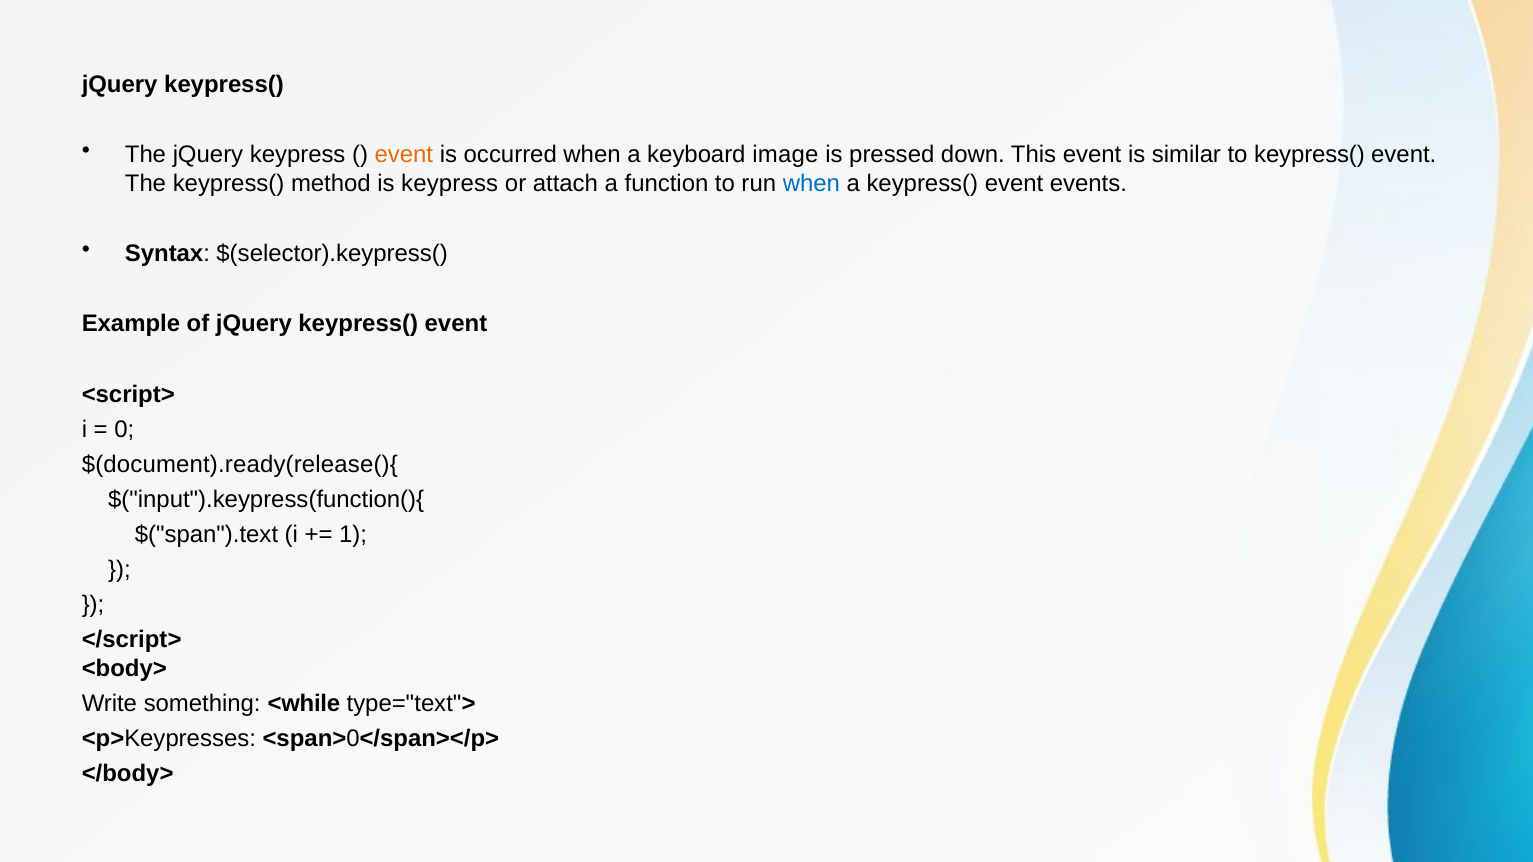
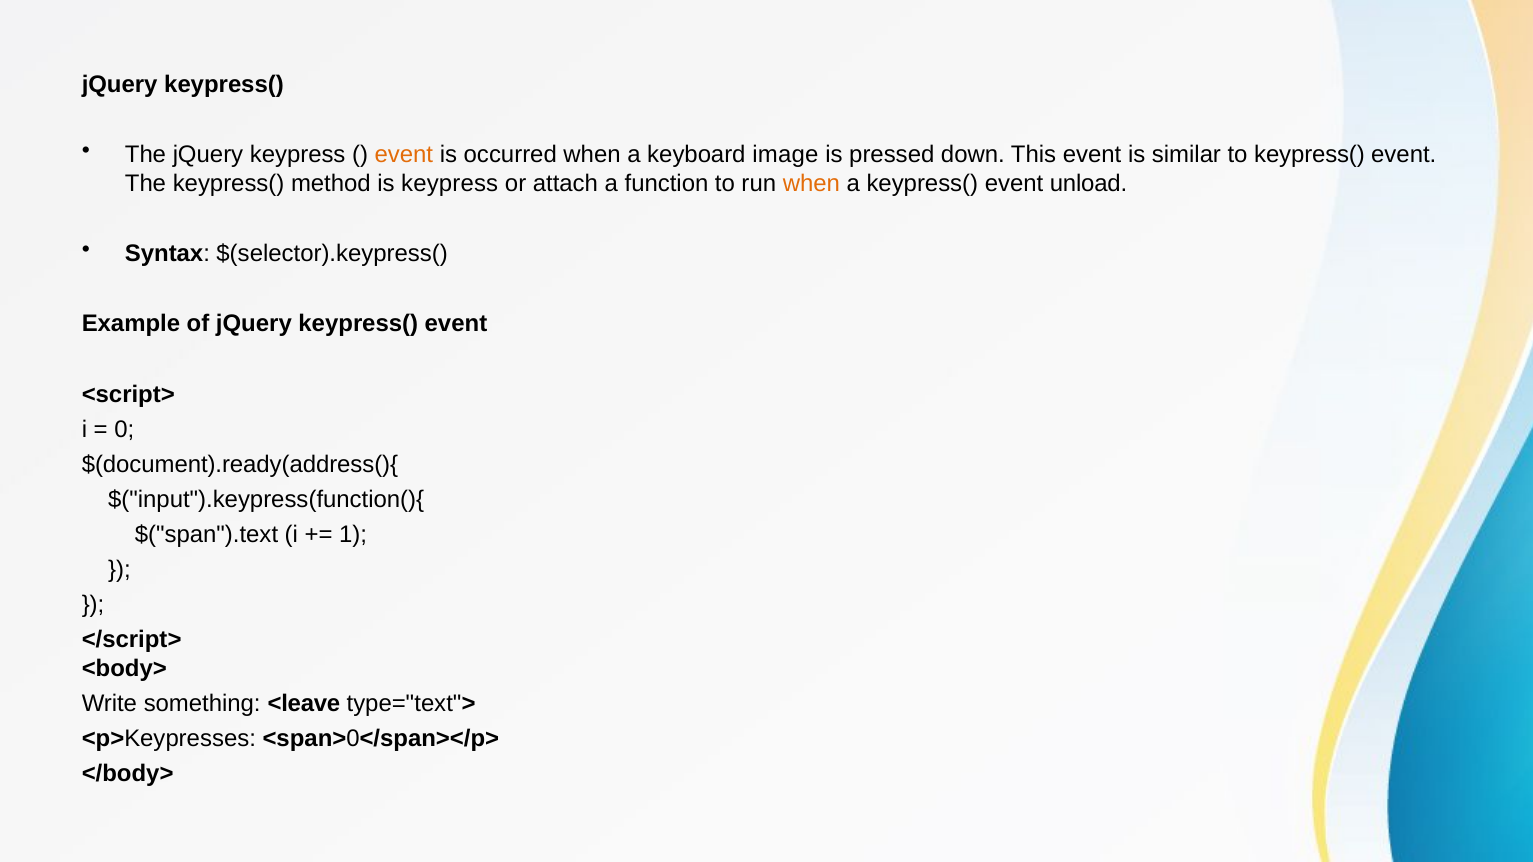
when colour: blue -> orange (811, 184)
events: events -> unload (1089, 184)
$(document).ready(release(){: $(document).ready(release(){ -> $(document).ready(address(){ (240, 465)
<while: <while -> <leave (304, 704)
